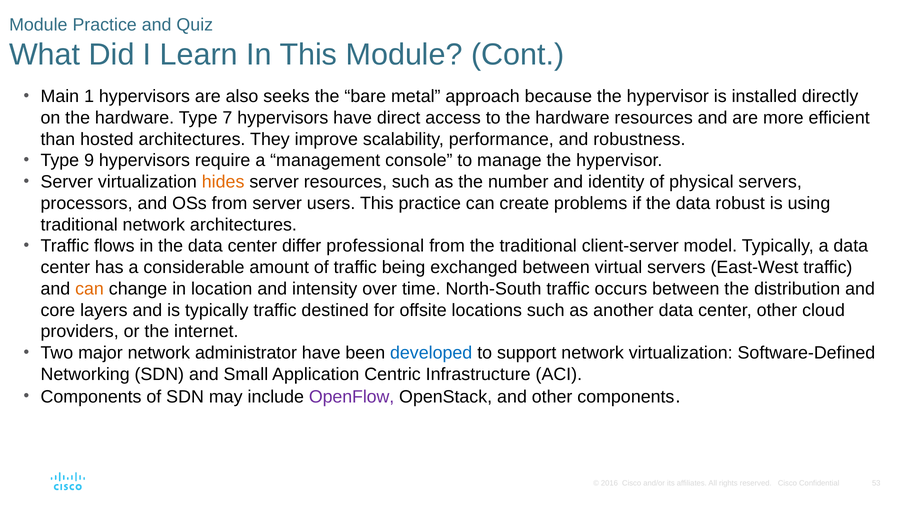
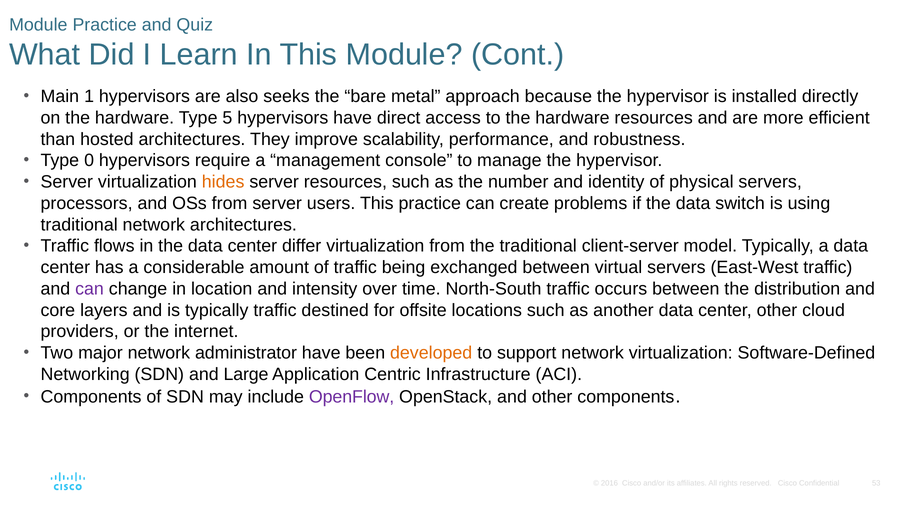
7: 7 -> 5 (227, 118)
9: 9 -> 0 (89, 161)
robust: robust -> switch (740, 203)
differ professional: professional -> virtualization (375, 246)
can colour: orange -> purple (90, 289)
developed colour: blue -> orange (431, 353)
Small: Small -> Large (246, 374)
